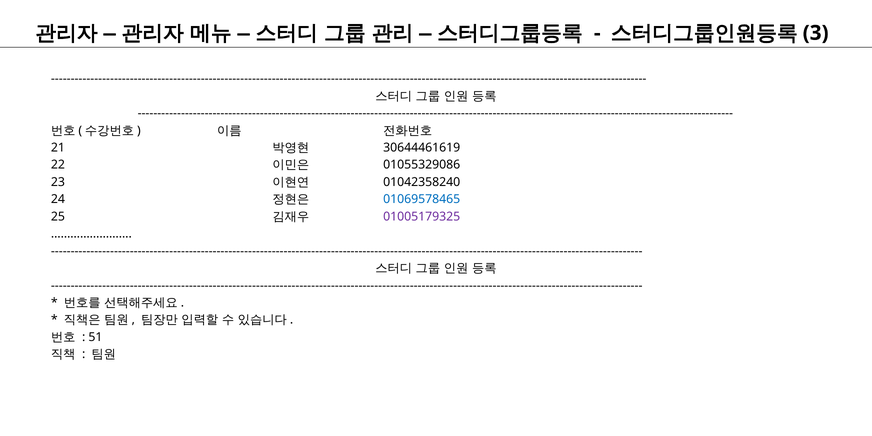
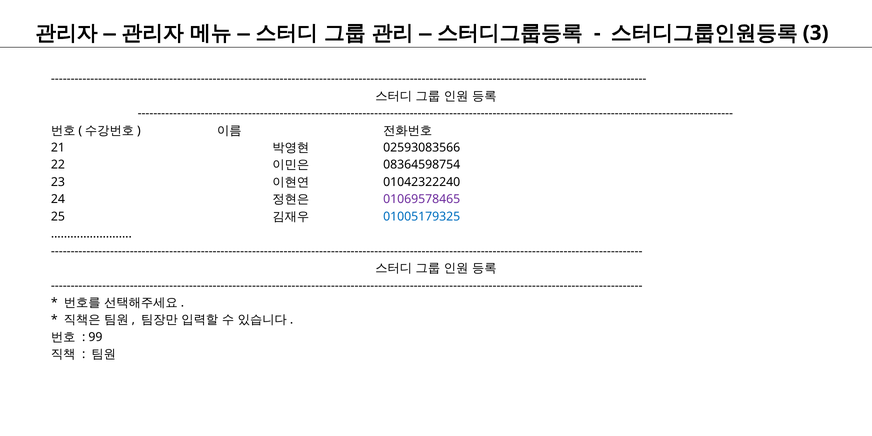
30644461619: 30644461619 -> 02593083566 (422, 148)
01055329086: 01055329086 -> 08364598754 (422, 165)
01042358240: 01042358240 -> 01042322240 (422, 182)
01069578465 colour: blue -> purple (422, 199)
01005179325 colour: purple -> blue (422, 217)
51: 51 -> 99 (95, 337)
